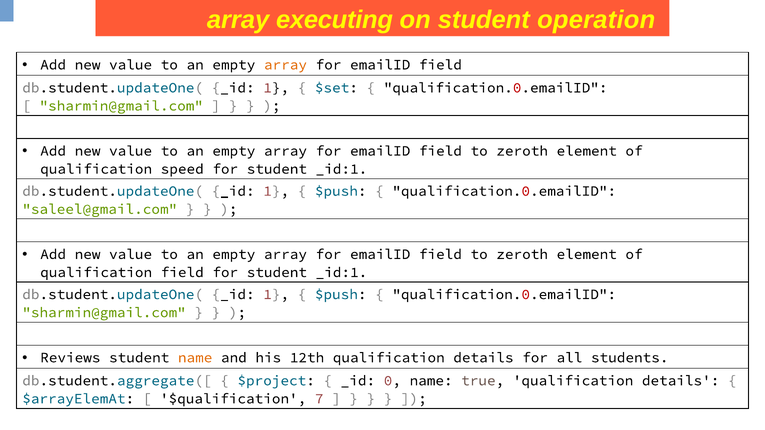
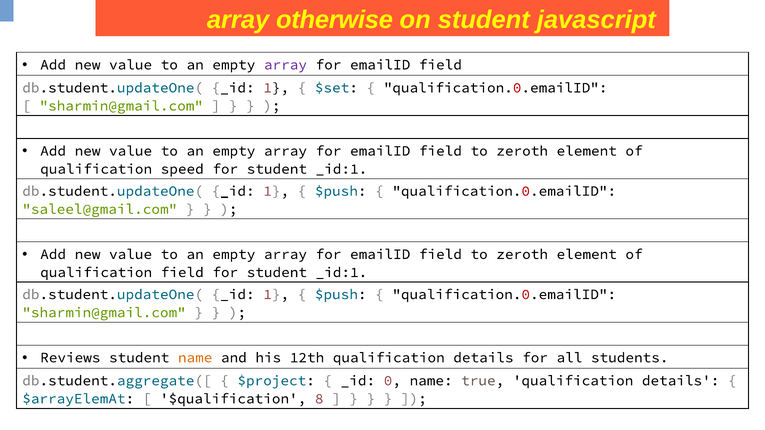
executing: executing -> otherwise (334, 20)
operation: operation -> javascript (596, 20)
array colour: orange -> purple (285, 65)
7: 7 -> 8 (319, 399)
